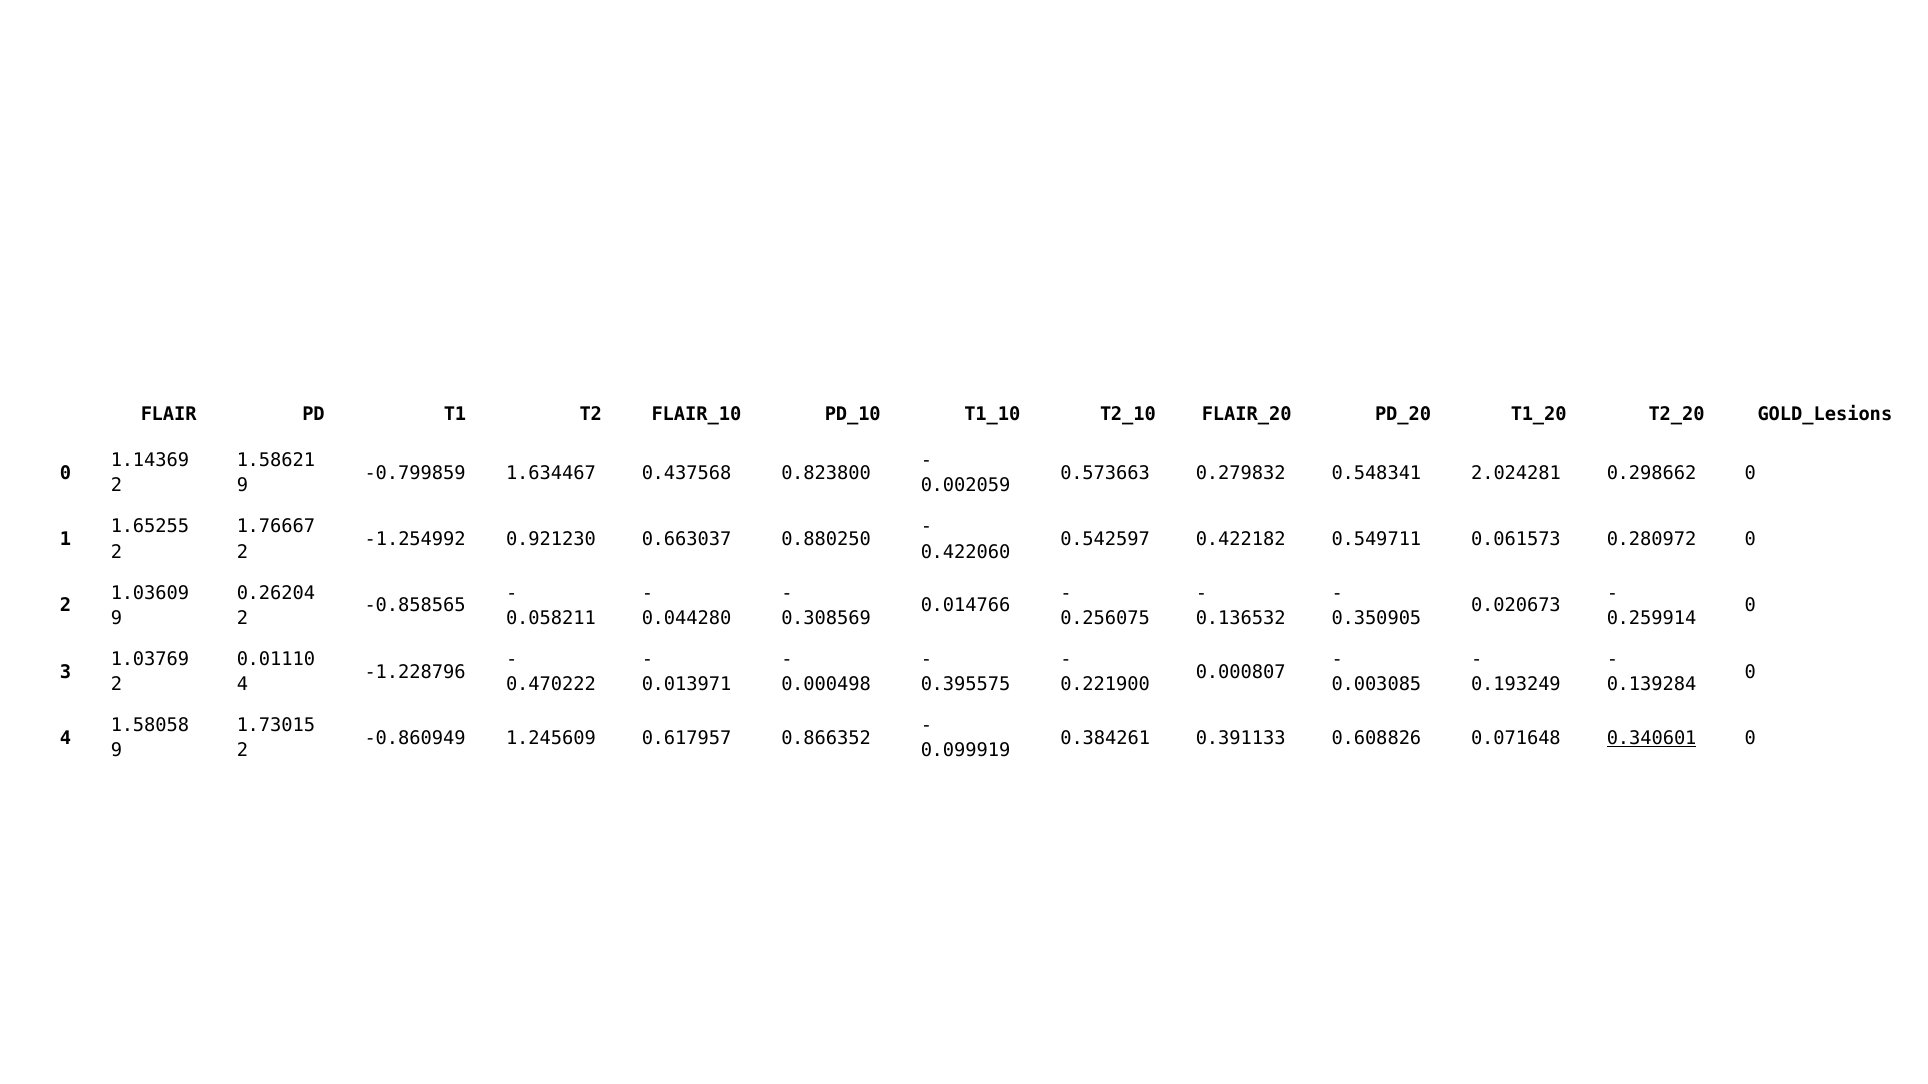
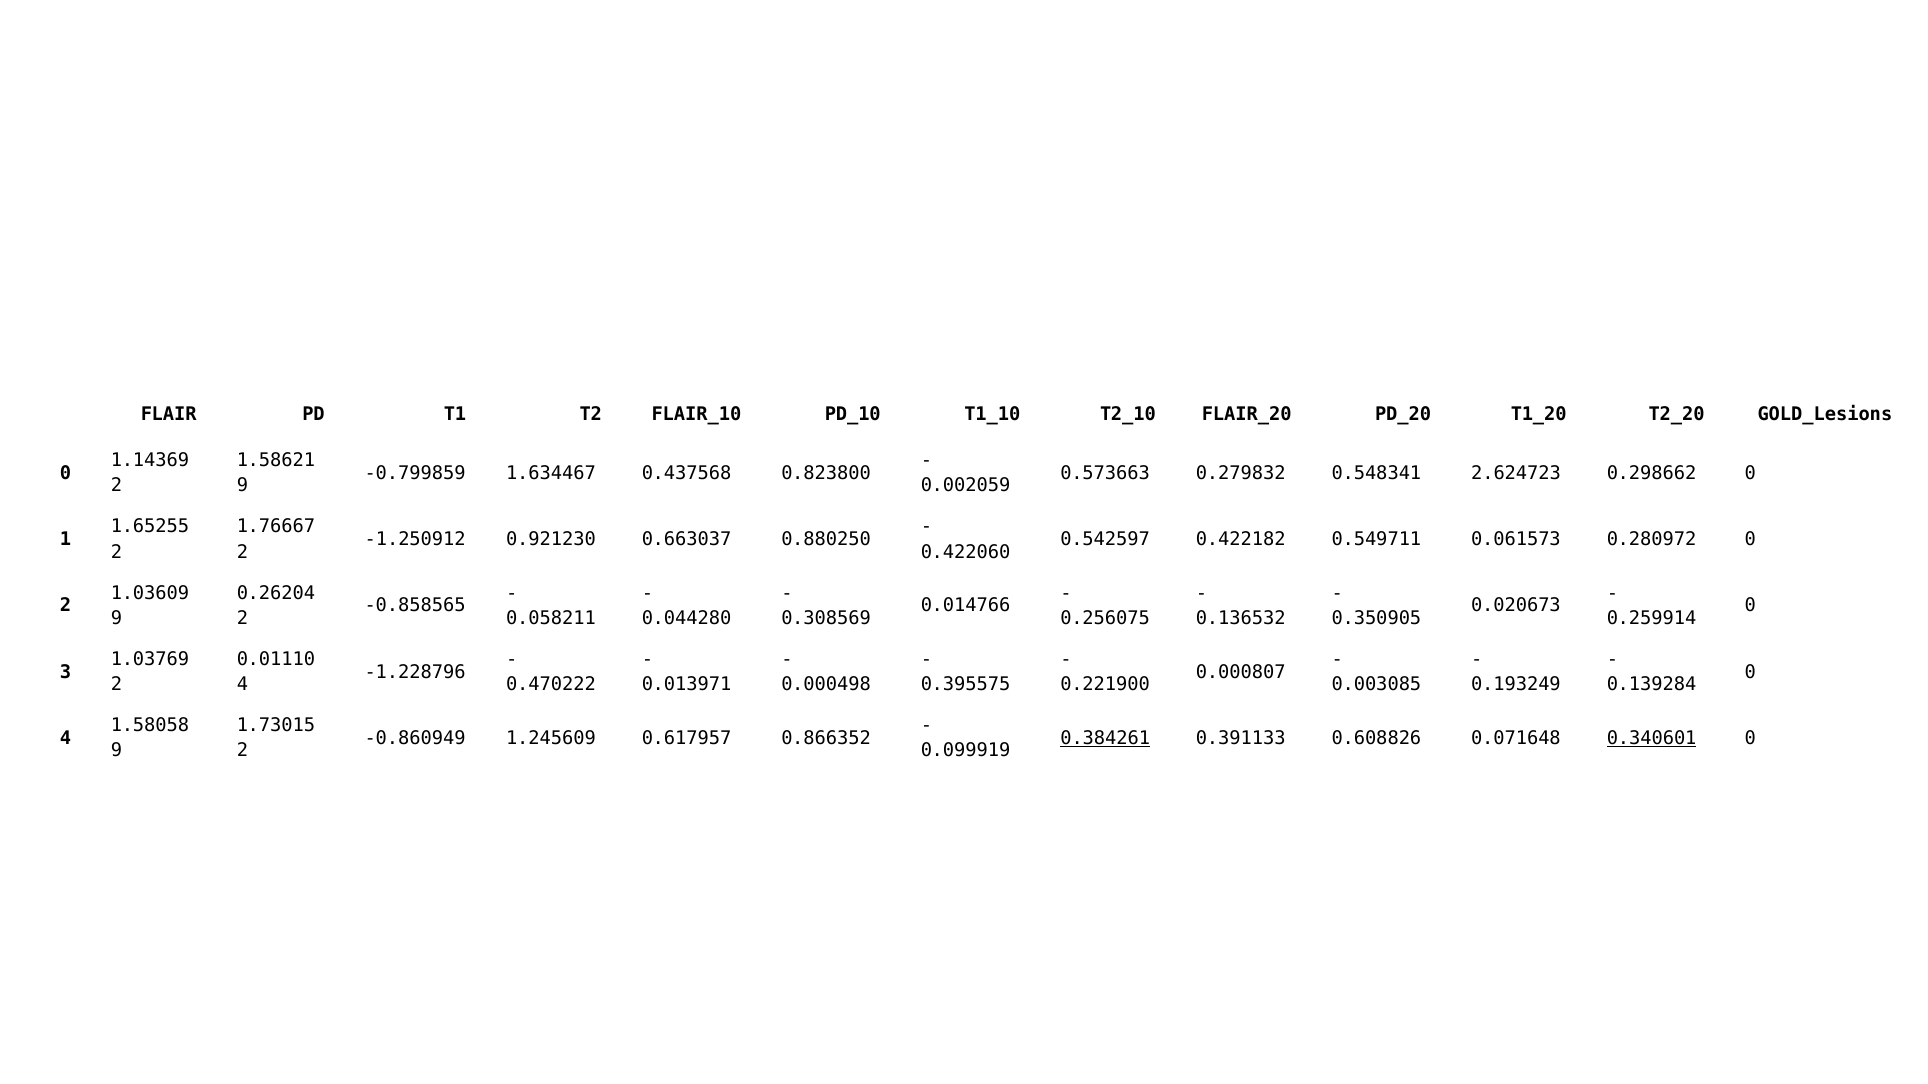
2.024281: 2.024281 -> 2.624723 (1516, 473)
-1.254992: -1.254992 -> -1.250912 (415, 540)
0.384261 underline: none -> present (1105, 738)
